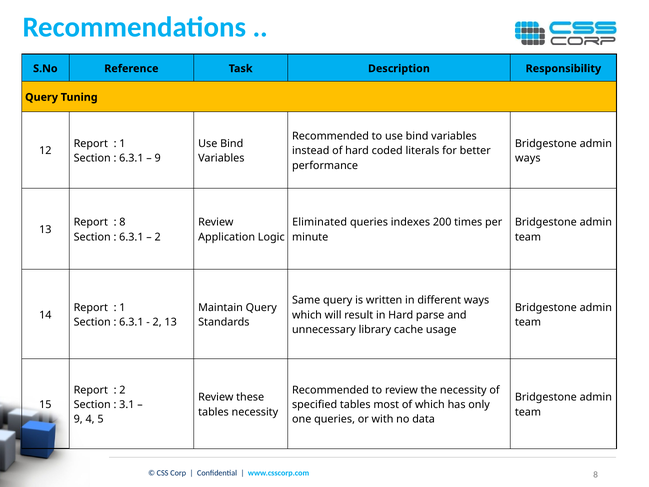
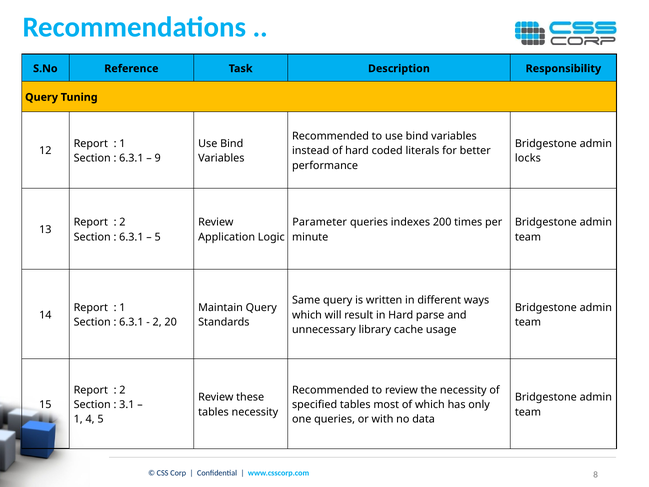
ways: ways -> locks (528, 158)
8: 8 -> 2 (122, 222)
Eliminated: Eliminated -> Parameter (320, 222)
2: 2 -> 5 (158, 237)
2 13: 13 -> 20 (171, 322)
9: 9 -> 1 (78, 419)
